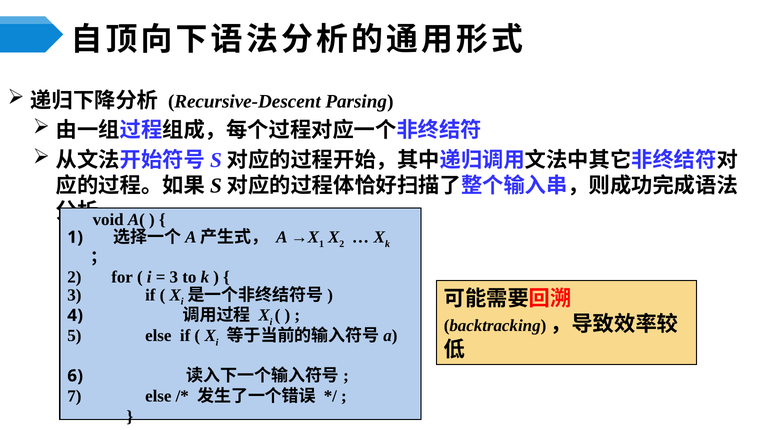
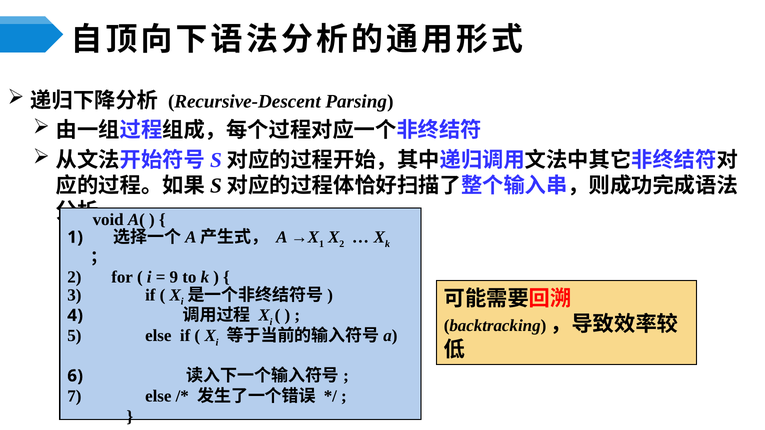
3: 3 -> 9 (174, 278)
